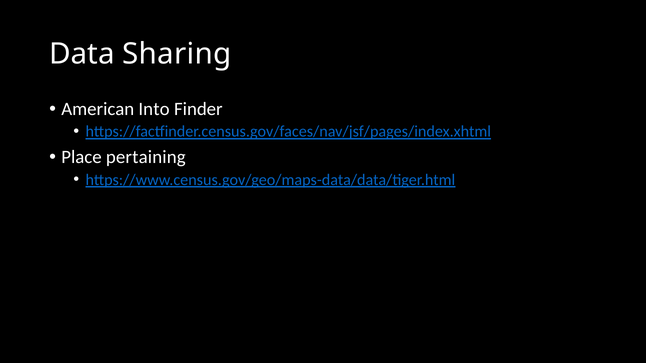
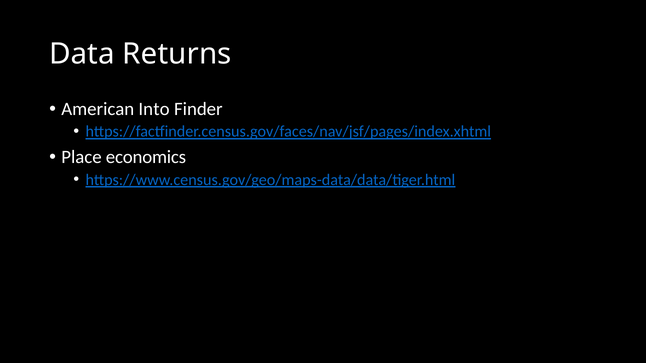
Sharing: Sharing -> Returns (177, 54)
pertaining: pertaining -> economics (146, 157)
